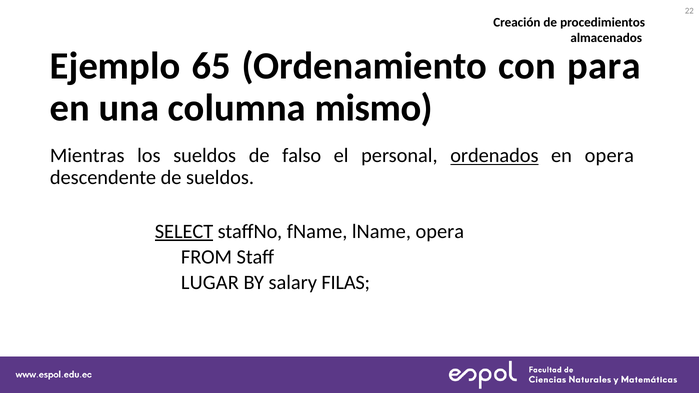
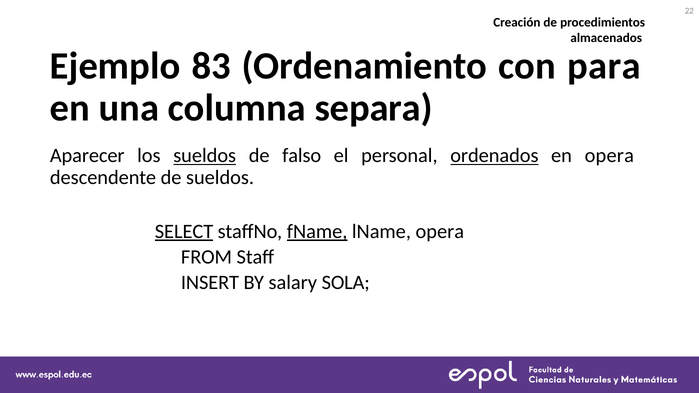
65: 65 -> 83 (211, 66)
mismo: mismo -> separa (374, 108)
Mientras: Mientras -> Aparecer (87, 156)
sueldos underline: none -> present (205, 156)
fName underline: none -> present (317, 232)
LUGAR: LUGAR -> INSERT (210, 283)
FILAS: FILAS -> SOLA (346, 283)
